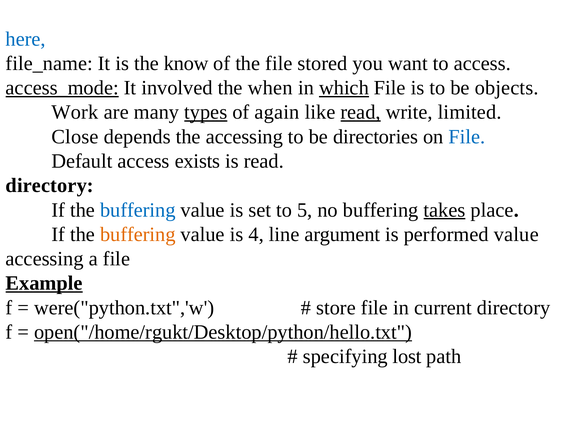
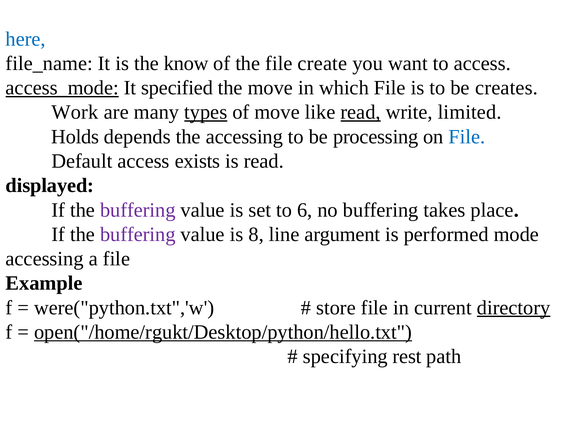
stored: stored -> create (322, 63)
involved: involved -> specified (177, 88)
the when: when -> move (270, 88)
which underline: present -> none (344, 88)
objects: objects -> creates (507, 88)
of again: again -> move (277, 112)
Close: Close -> Holds (75, 137)
directories: directories -> processing (376, 137)
directory: directory -> displayed (50, 186)
buffering colour: blue -> purple (138, 210)
5: 5 -> 6 (305, 210)
takes underline: present -> none (444, 210)
buffering colour: orange -> purple (138, 234)
4: 4 -> 8 (256, 234)
performed value: value -> mode (516, 234)
Example underline: present -> none (44, 283)
directory underline: none -> present (514, 308)
lost: lost -> rest (407, 357)
